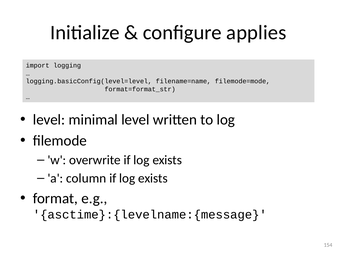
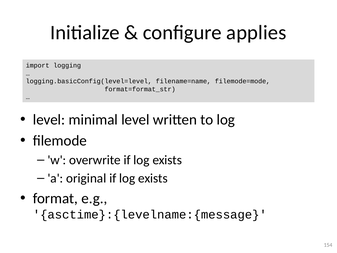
column: column -> original (86, 178)
